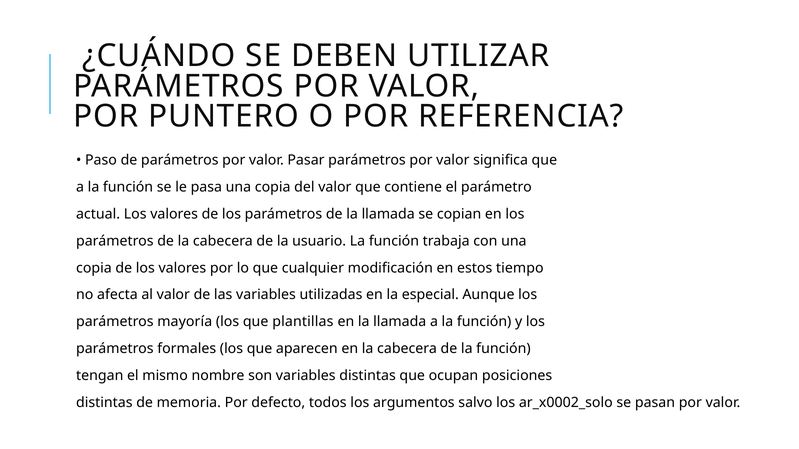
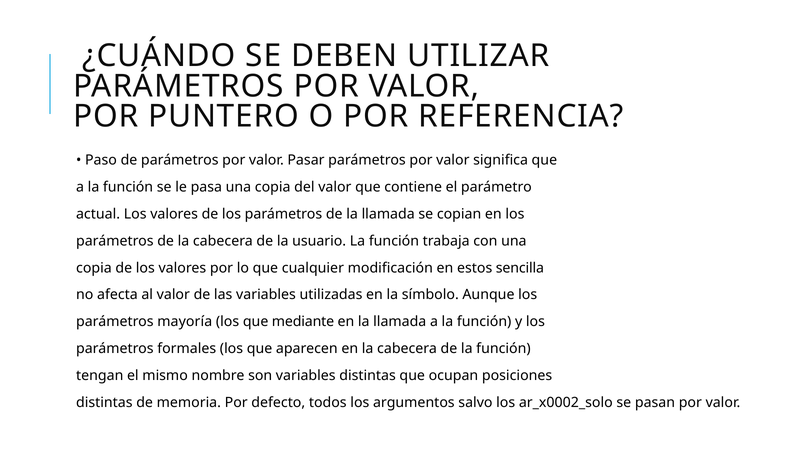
tiempo: tiempo -> sencilla (520, 268)
especial: especial -> símbolo (430, 295)
plantillas: plantillas -> mediante (303, 322)
